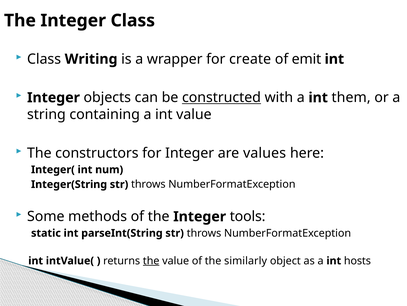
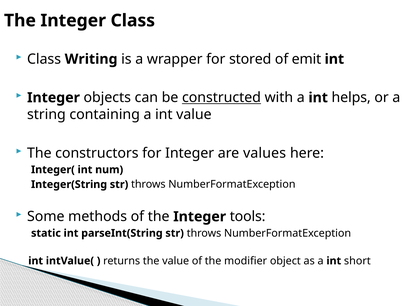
create: create -> stored (250, 59)
them: them -> helps (351, 97)
the underline: present -> none (151, 260)
similarly: similarly -> modifier (246, 260)
hosts: hosts -> short (357, 260)
